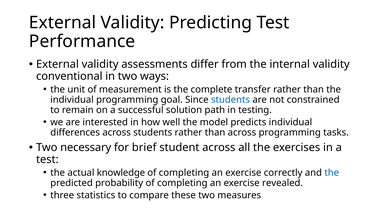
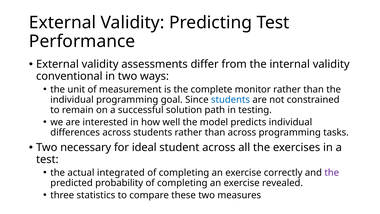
transfer: transfer -> monitor (253, 89)
brief: brief -> ideal (144, 147)
knowledge: knowledge -> integrated (121, 172)
the colour: blue -> purple (332, 172)
